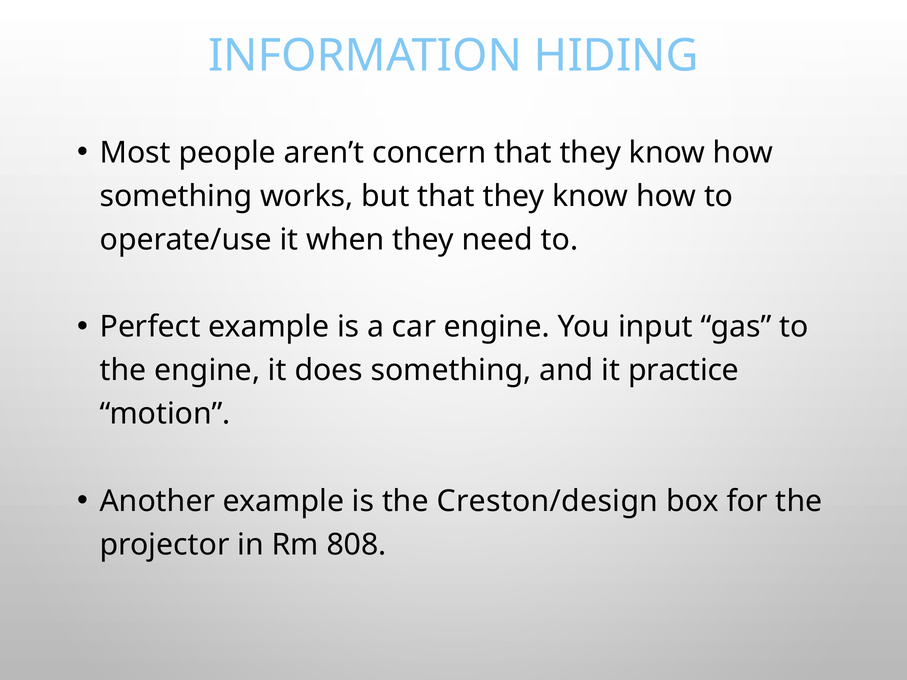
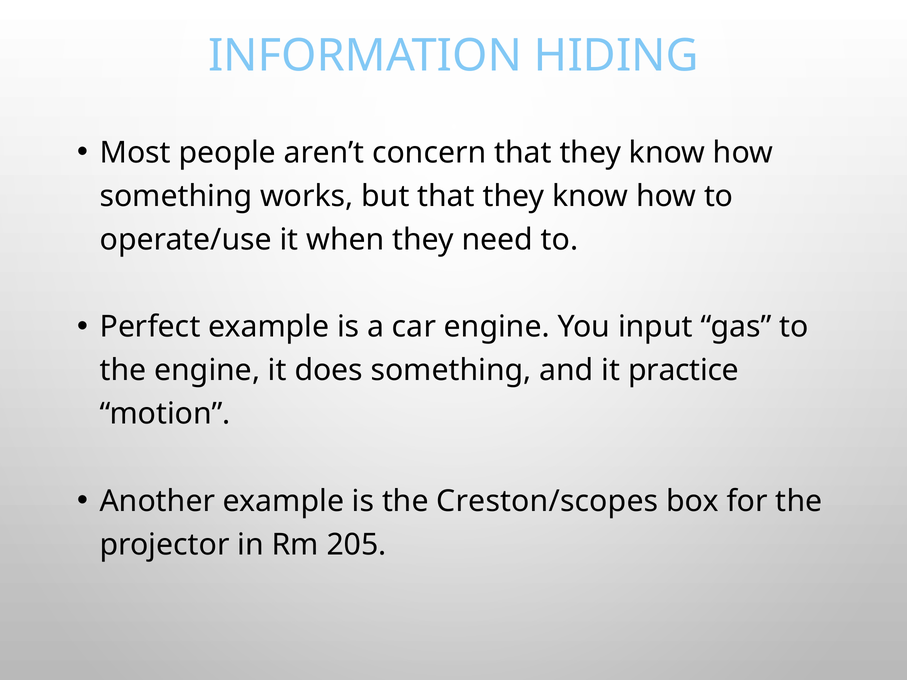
Creston/design: Creston/design -> Creston/scopes (547, 501)
808: 808 -> 205 (357, 545)
